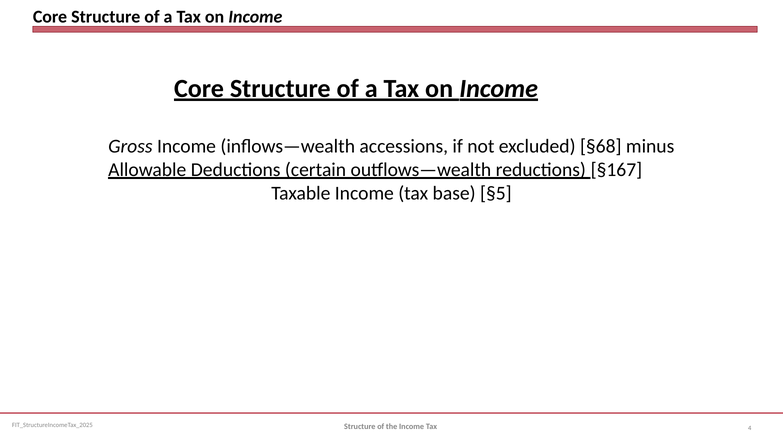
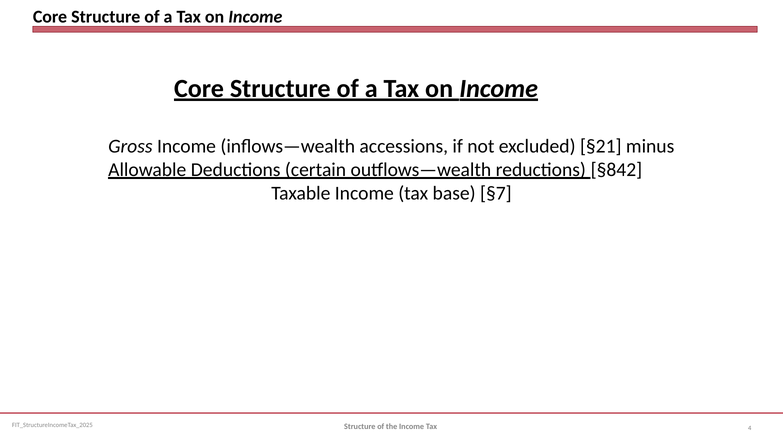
§68: §68 -> §21 (601, 146)
§167: §167 -> §842 (616, 170)
§5: §5 -> §7 (496, 193)
